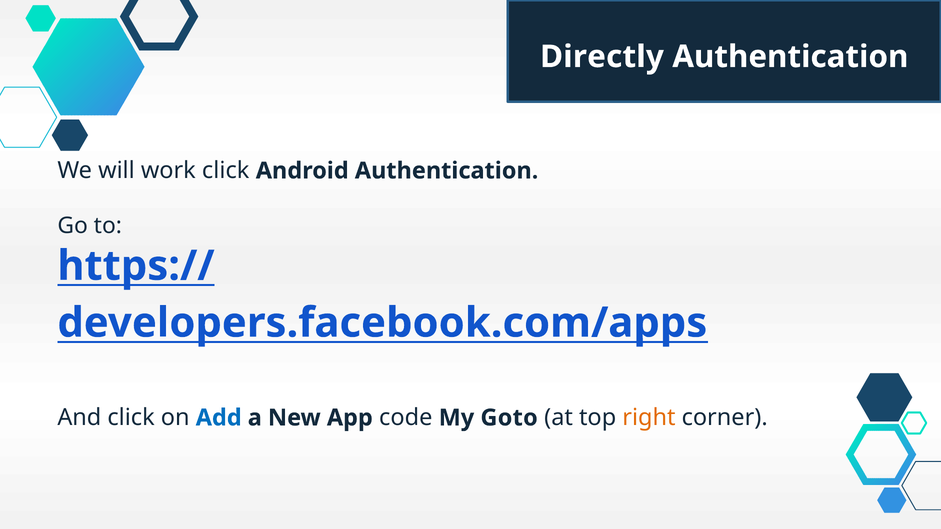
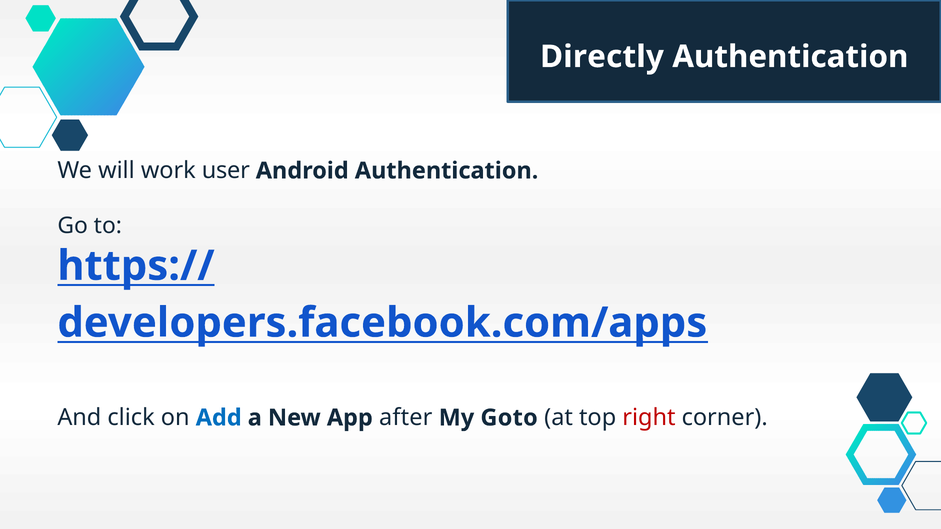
work click: click -> user (226, 171)
code: code -> after (406, 418)
right colour: orange -> red (649, 418)
